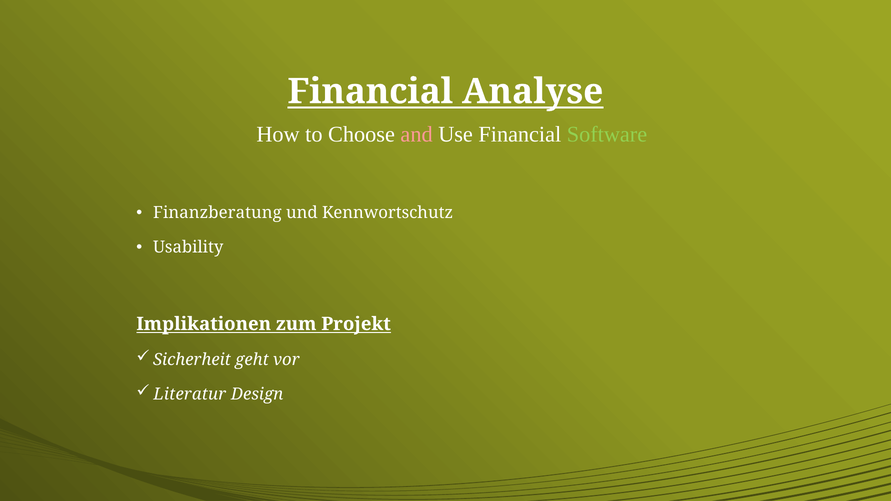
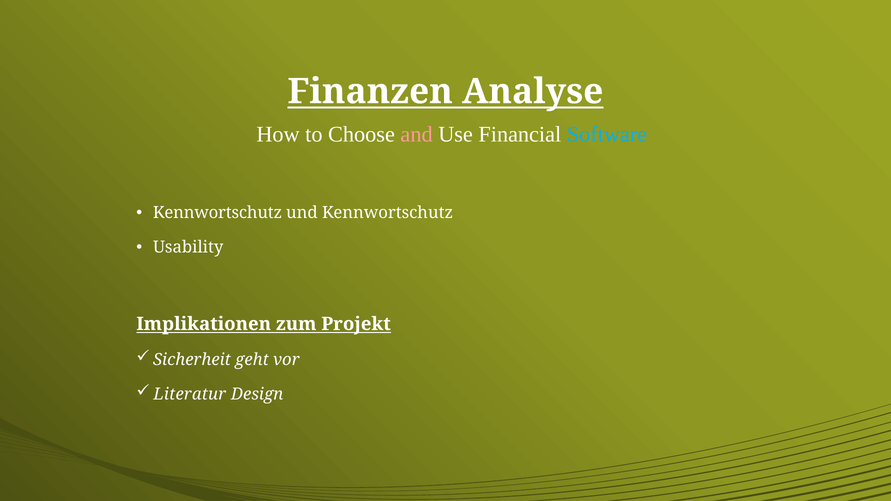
Financial: Financial -> Finanzen (370, 92)
Software colour: light green -> light blue (607, 134)
Finanzberatung: Finanzberatung -> Kennwortschutz (217, 213)
